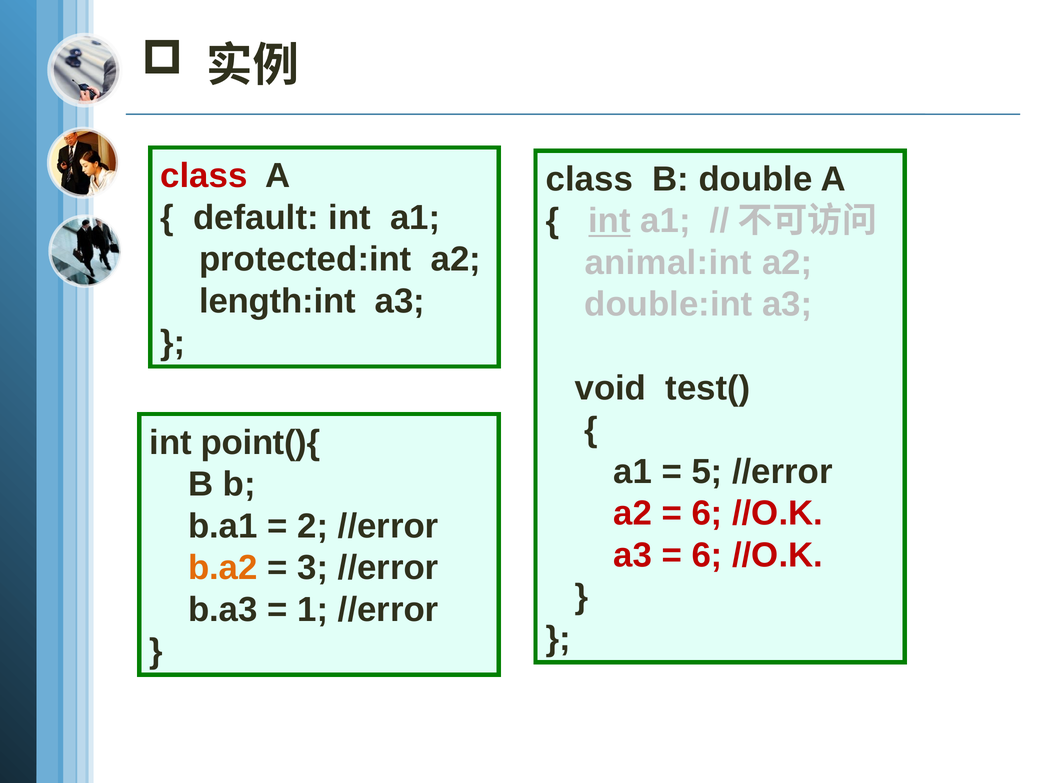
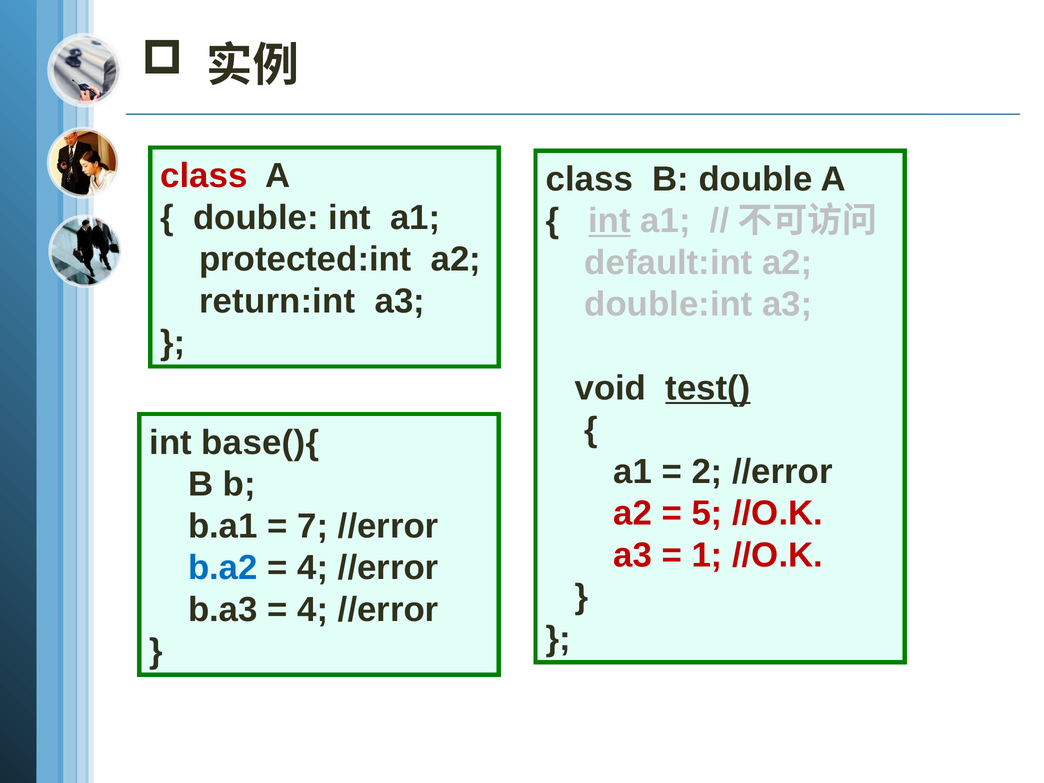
default: default -> double (256, 218)
animal:int: animal:int -> default:int (669, 263)
length:int: length:int -> return:int (277, 301)
test( underline: none -> present (708, 388)
point(){: point(){ -> base(){ (260, 443)
5: 5 -> 2 (707, 472)
6: 6 -> 5 (707, 513)
2: 2 -> 7 (313, 526)
6: 6 -> 1 (707, 555)
b.a2 colour: orange -> blue (223, 568)
3: 3 -> 4 (313, 568)
1: 1 -> 4 (313, 610)
